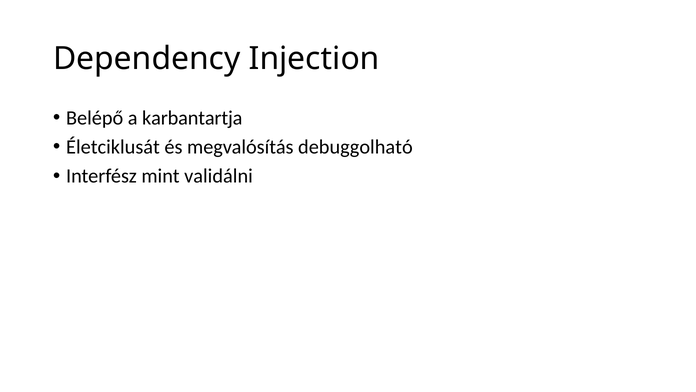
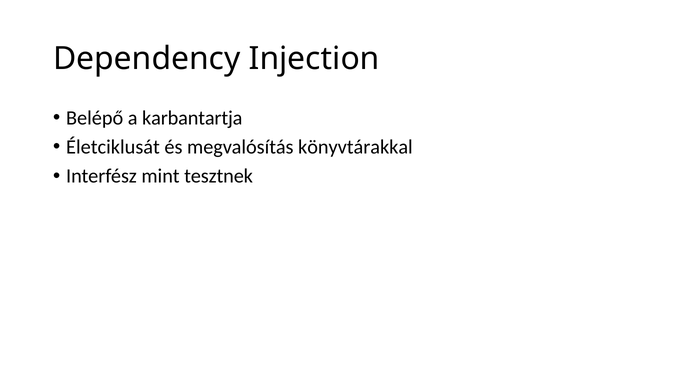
debuggolható: debuggolható -> könyvtárakkal (355, 147)
validálni: validálni -> tesztnek (219, 176)
